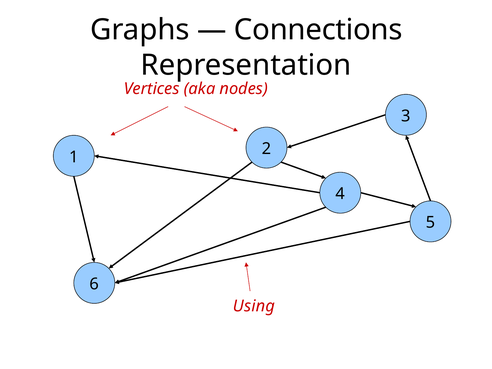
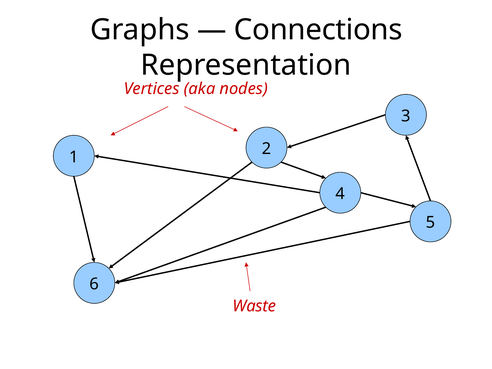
Using: Using -> Waste (254, 306)
